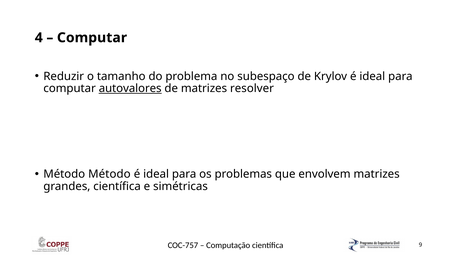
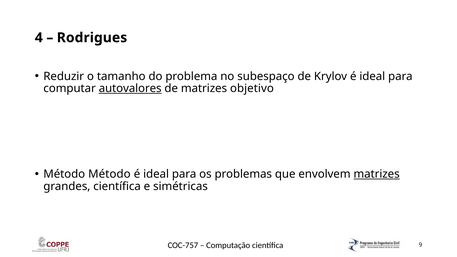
Computar: Computar -> Rodrigues (92, 38)
resolver: resolver -> objetivo (252, 89)
matrizes underline: none -> present (377, 174)
